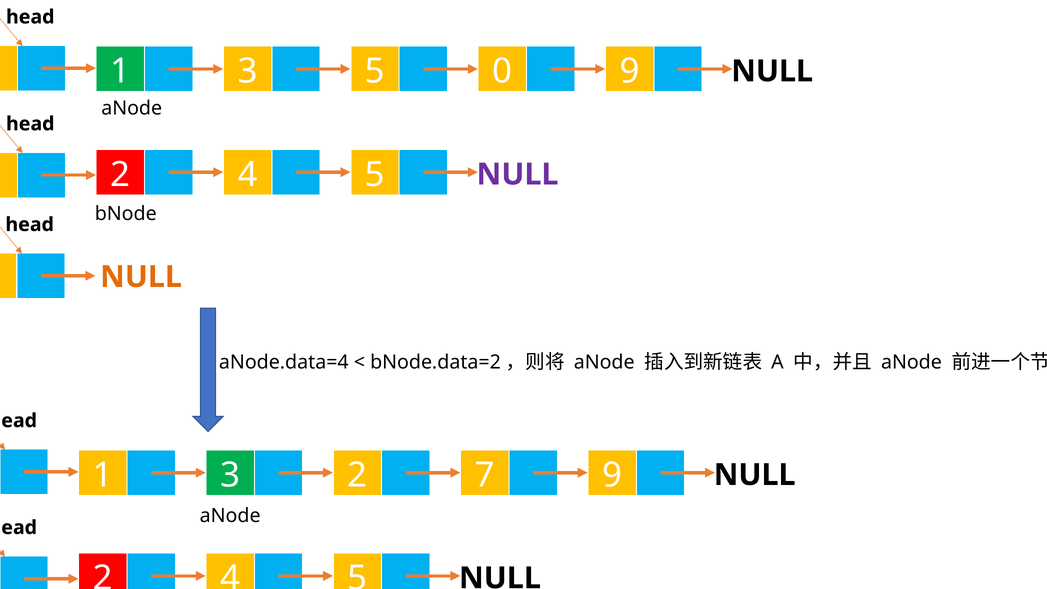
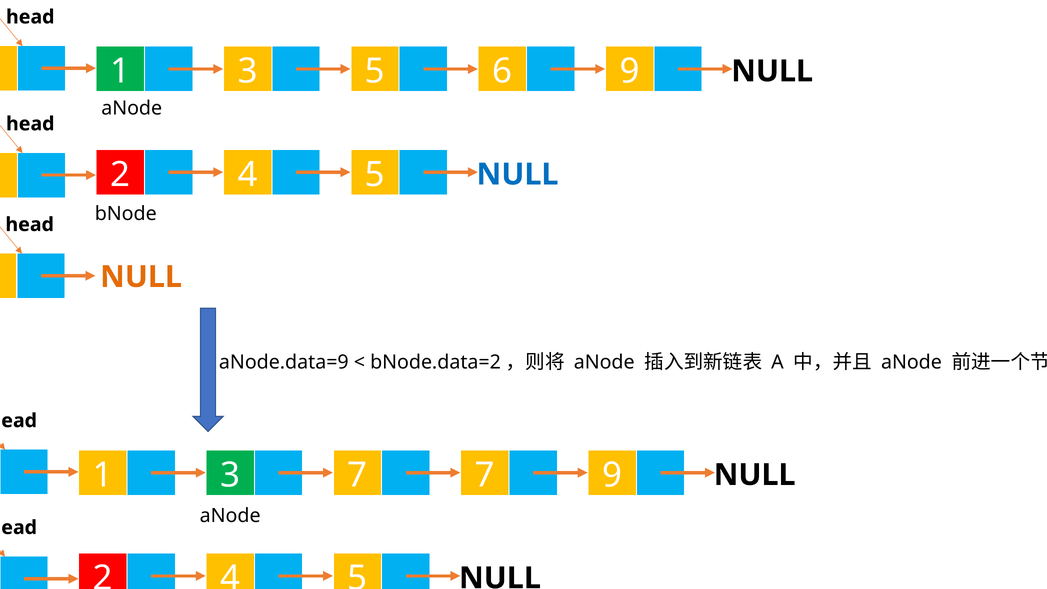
0: 0 -> 6 (502, 71)
NULL colour: purple -> blue (517, 174)
aNode.data=4: aNode.data=4 -> aNode.data=9 (284, 362)
3 2: 2 -> 7 (357, 475)
